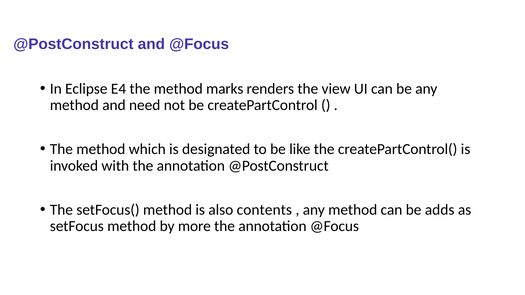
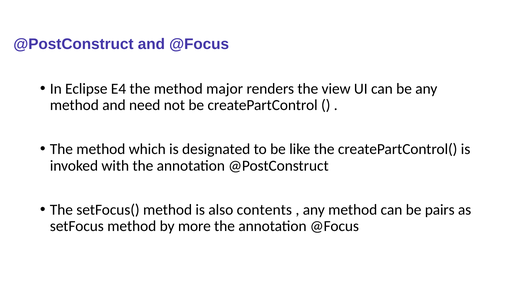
marks: marks -> major (225, 89)
adds: adds -> pairs (440, 210)
